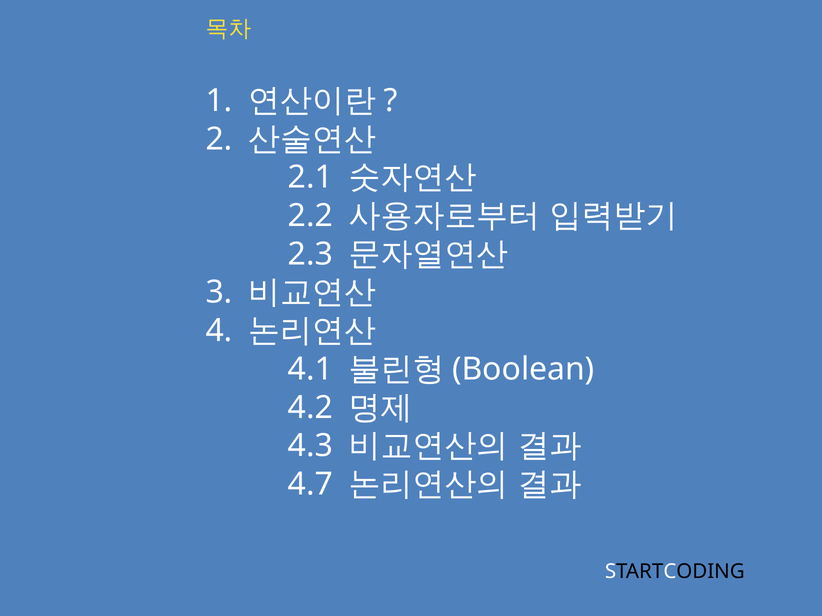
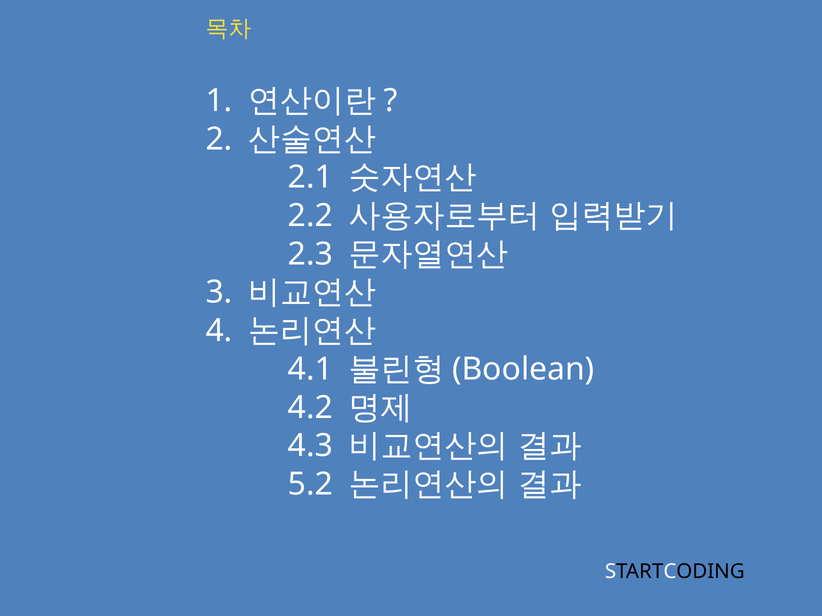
4.7: 4.7 -> 5.2 (310, 485)
